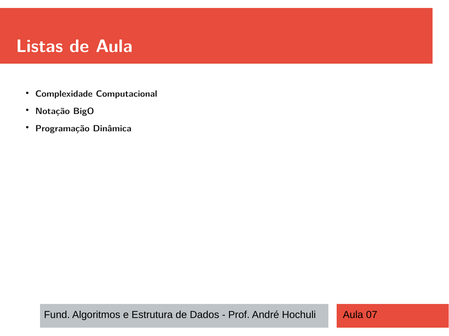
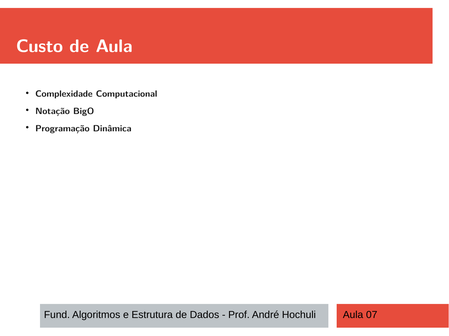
Listas: Listas -> Custo (40, 46)
